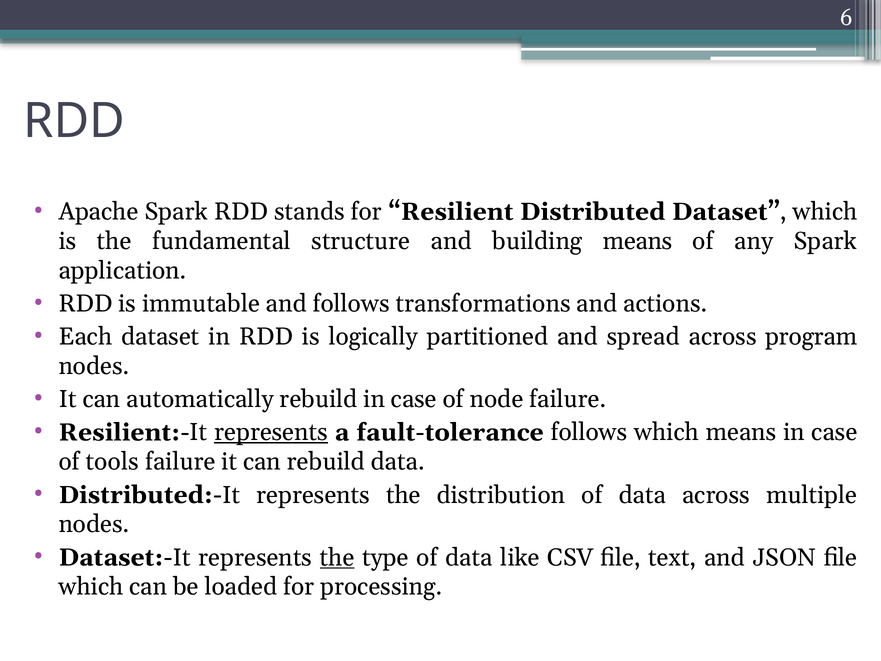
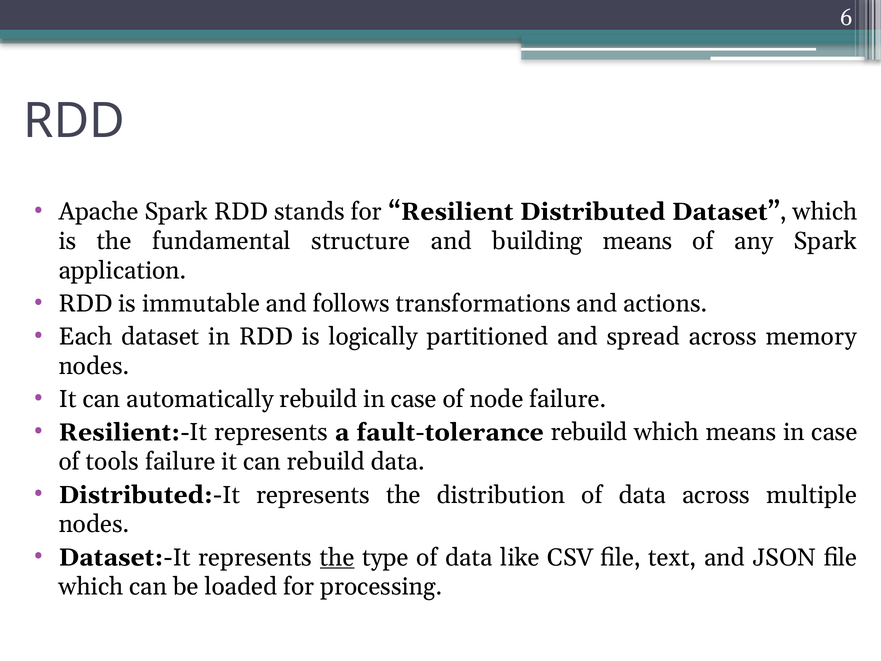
program: program -> memory (811, 337)
represents underline: present -> none (271, 432)
fault-tolerance follows: follows -> rebuild (589, 432)
